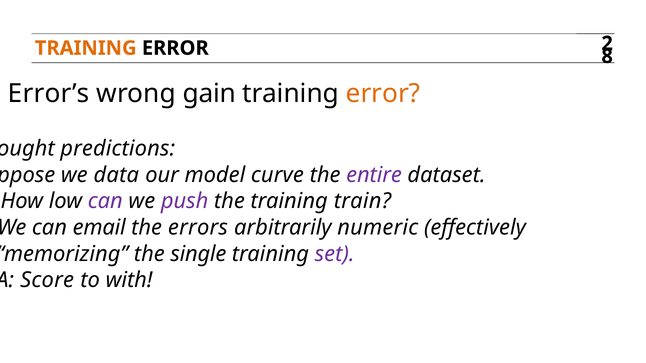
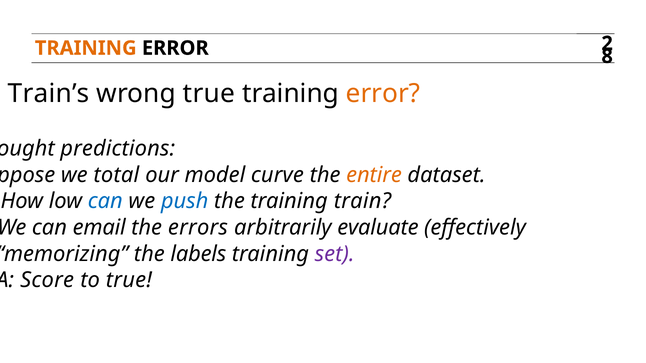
Error’s: Error’s -> Train’s (49, 94)
wrong gain: gain -> true (209, 94)
data: data -> total (116, 175)
entire colour: purple -> orange (374, 175)
can colour: purple -> blue (105, 201)
push colour: purple -> blue (185, 201)
numeric: numeric -> evaluate (378, 227)
single: single -> labels (198, 254)
to with: with -> true (129, 280)
